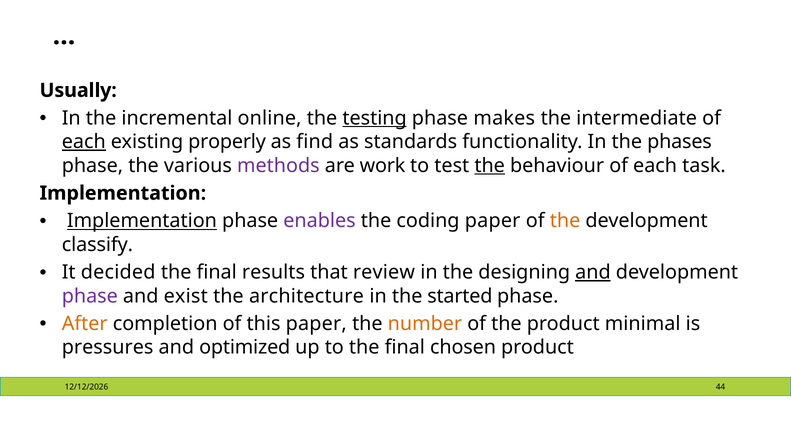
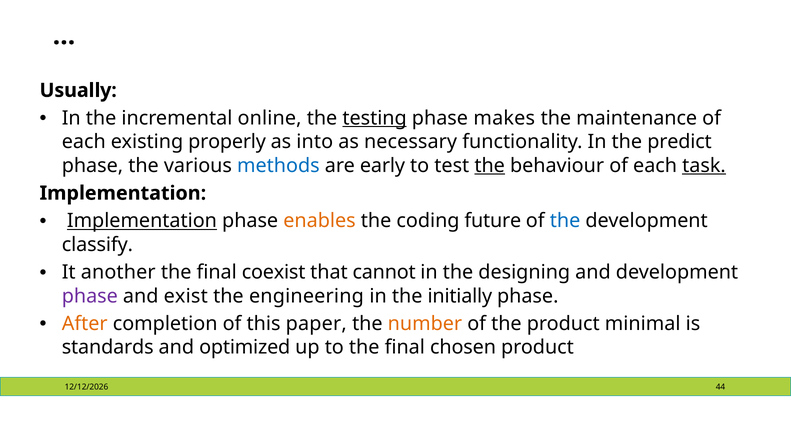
intermediate: intermediate -> maintenance (637, 118)
each underline: present -> none (84, 142)
find: find -> into (315, 142)
standards: standards -> necessary (411, 142)
phases: phases -> predict (679, 142)
methods colour: purple -> blue (278, 166)
work: work -> early (382, 166)
task underline: none -> present (704, 166)
enables colour: purple -> orange (319, 221)
coding paper: paper -> future (493, 221)
the colour: orange -> blue (565, 221)
decided: decided -> another (118, 272)
results: results -> coexist (274, 272)
review: review -> cannot (384, 272)
and underline: present -> none (593, 272)
architecture: architecture -> engineering (306, 296)
started: started -> initially (460, 296)
pressures: pressures -> standards (108, 347)
